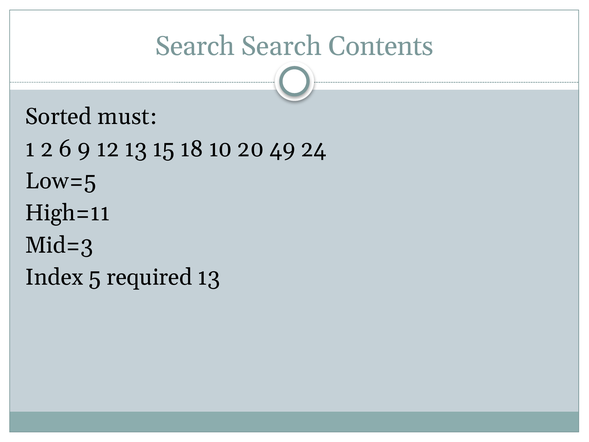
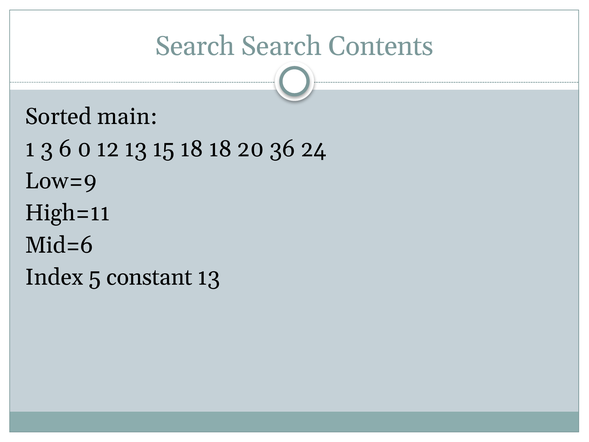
must: must -> main (127, 117)
2: 2 -> 3 (47, 149)
9: 9 -> 0 (84, 149)
18 10: 10 -> 18 (221, 149)
49: 49 -> 36 (282, 149)
Low=5: Low=5 -> Low=9 (61, 181)
Mid=3: Mid=3 -> Mid=6 (59, 245)
required: required -> constant (149, 277)
